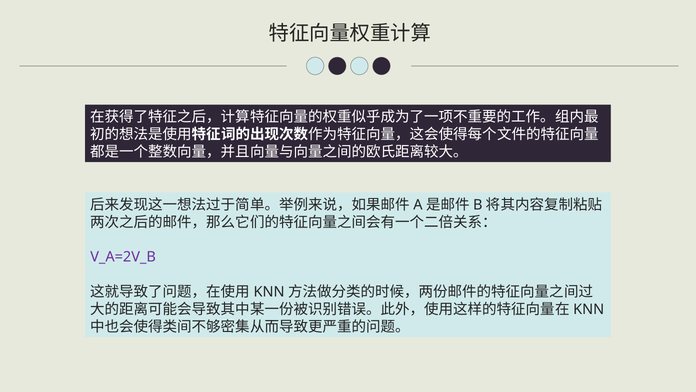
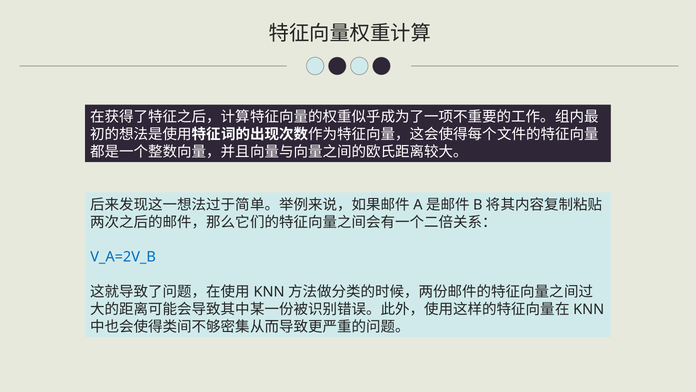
V_A=2V_B colour: purple -> blue (123, 257)
